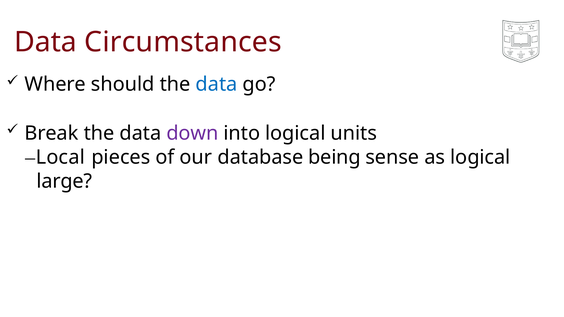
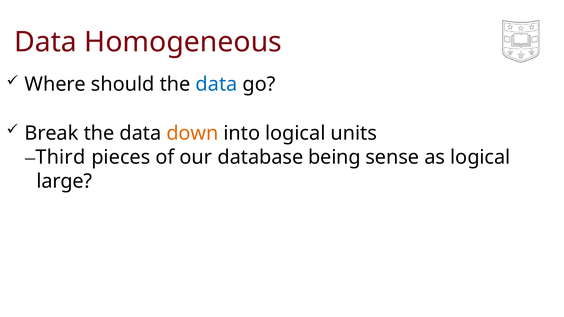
Circumstances: Circumstances -> Homogeneous (183, 42)
down colour: purple -> orange (192, 133)
Local: Local -> Third (60, 157)
